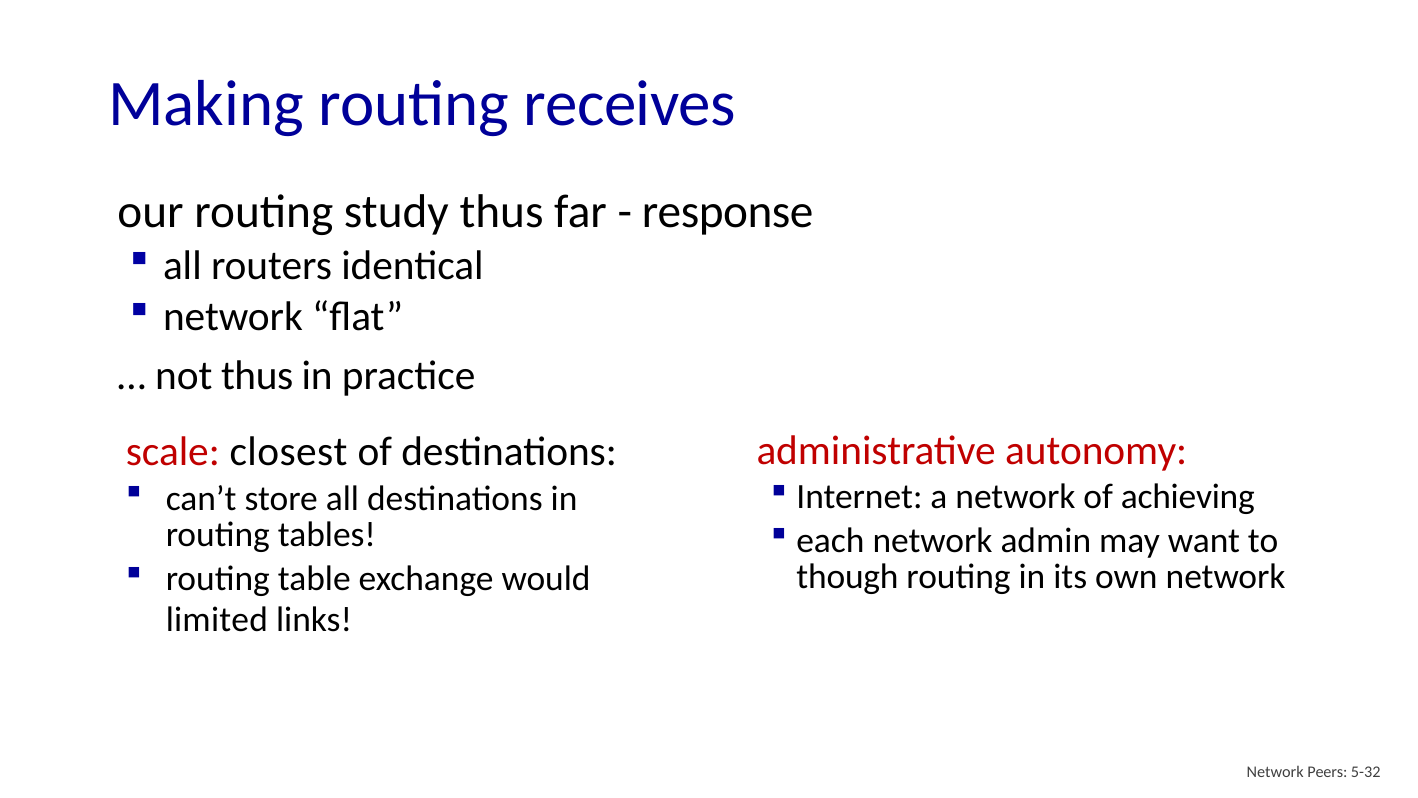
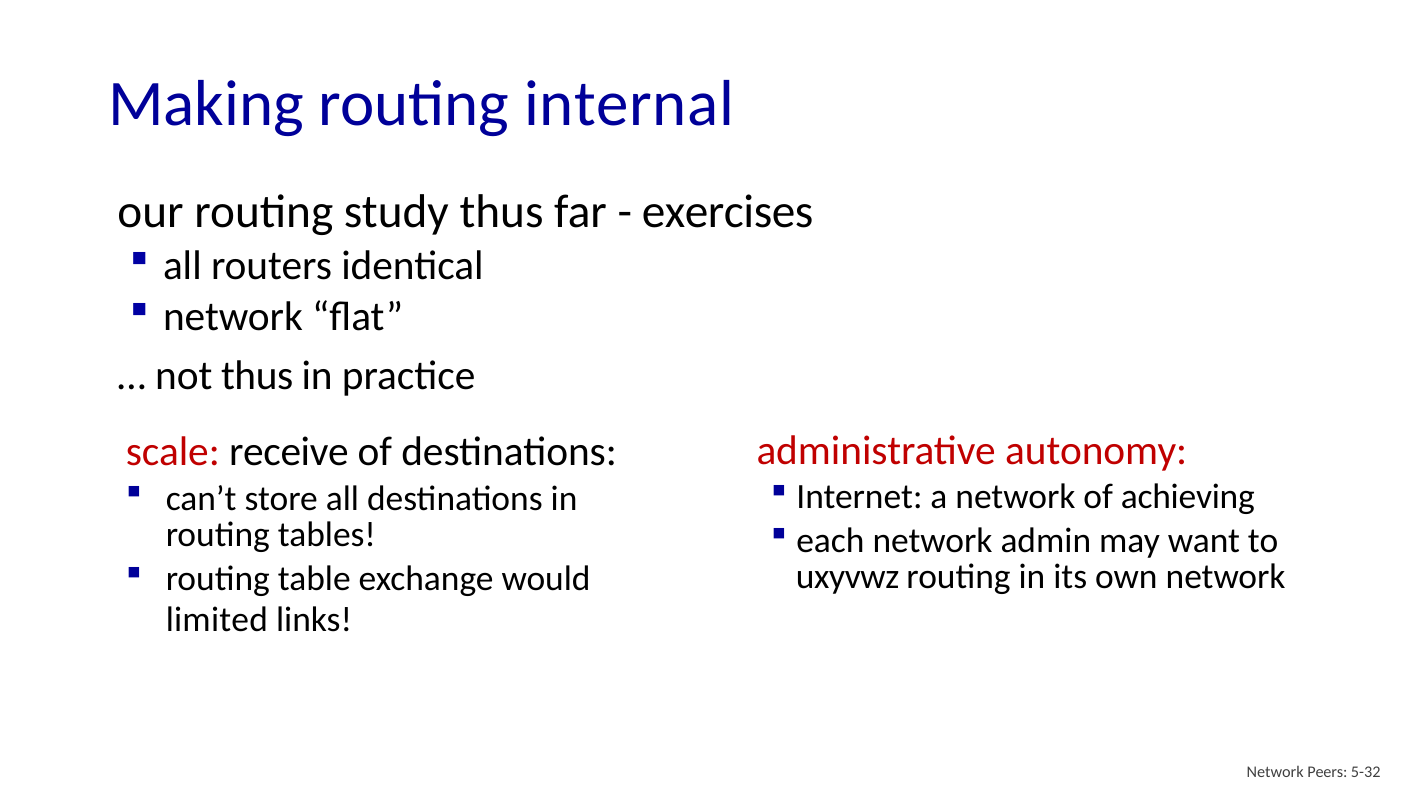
receives: receives -> internal (629, 104)
response: response -> exercises (728, 212)
closest: closest -> receive (289, 452)
though: though -> uxyvwz (848, 576)
